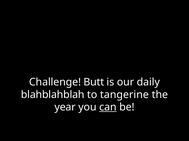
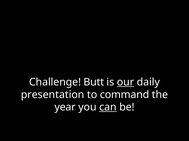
our underline: none -> present (126, 82)
blahblahblah: blahblahblah -> presentation (53, 95)
tangerine: tangerine -> command (125, 95)
